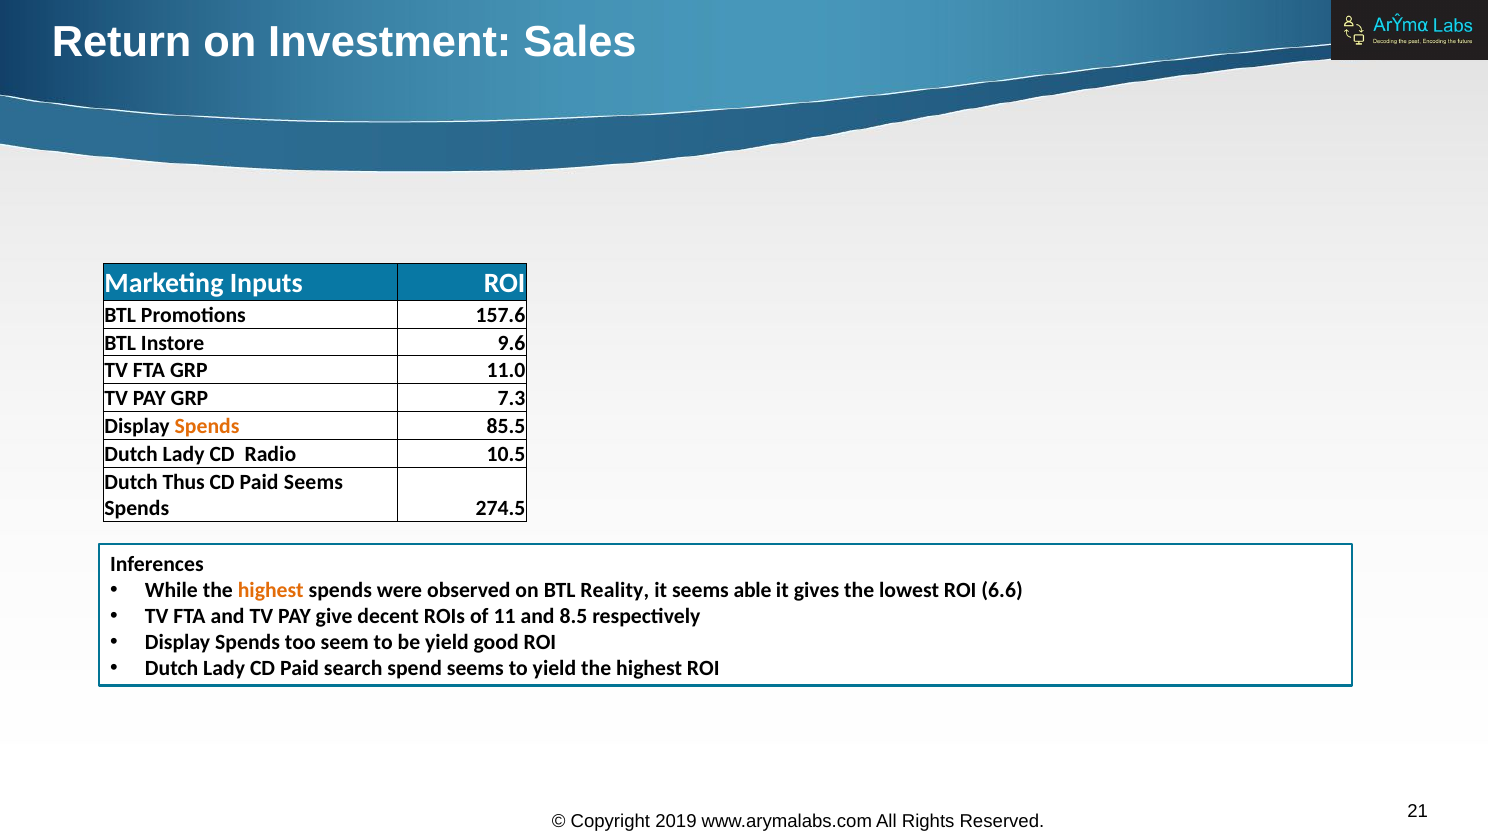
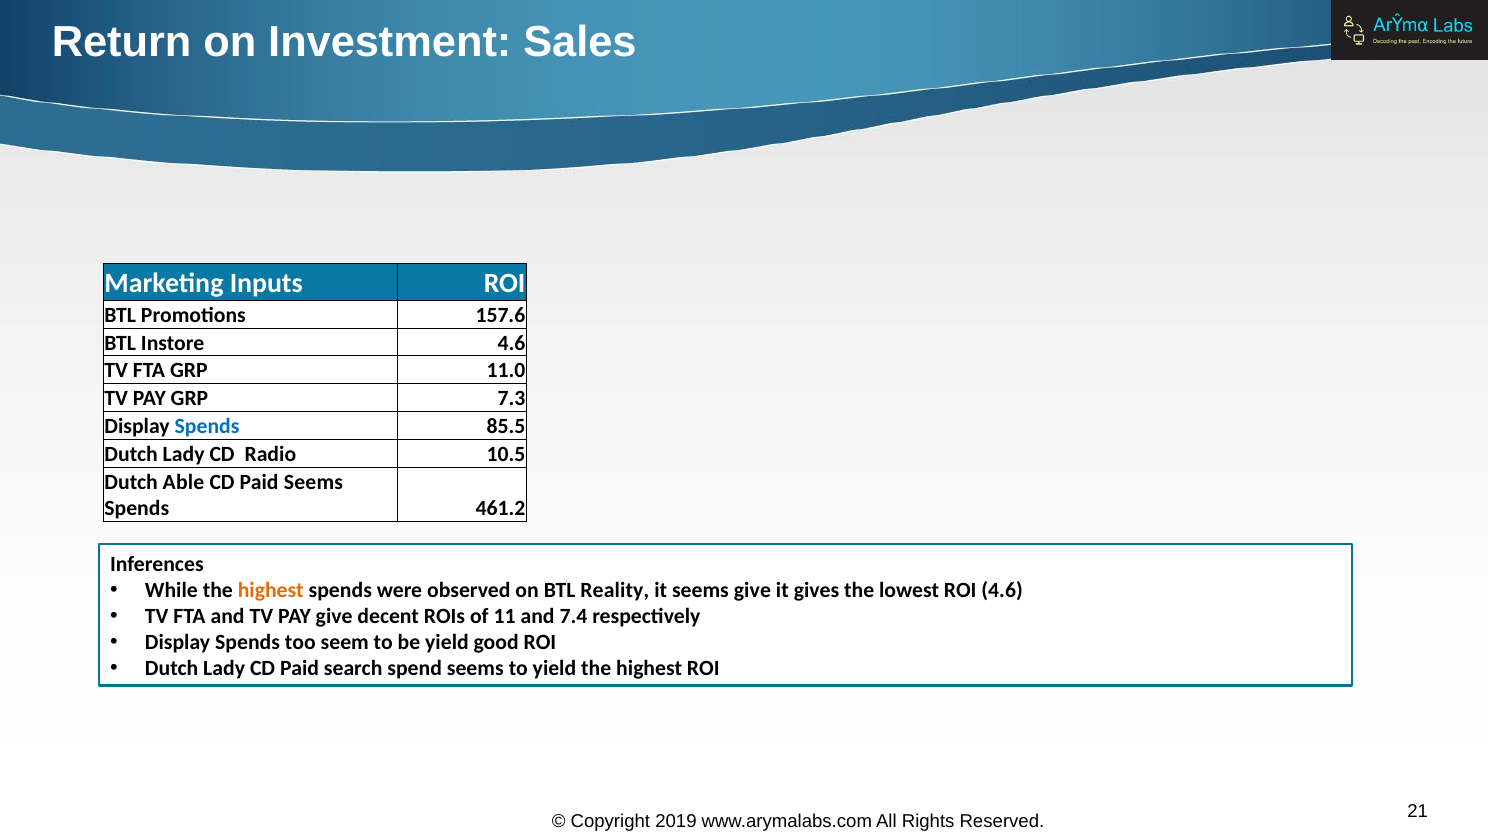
Instore 9.6: 9.6 -> 4.6 (512, 343)
Spends colour: orange -> blue (207, 427)
Thus: Thus -> Able (183, 482)
274.5: 274.5 -> 461.2 (500, 508)
seems able: able -> give (752, 590)
ROI 6.6: 6.6 -> 4.6 (1002, 590)
8.5: 8.5 -> 7.4 (573, 616)
